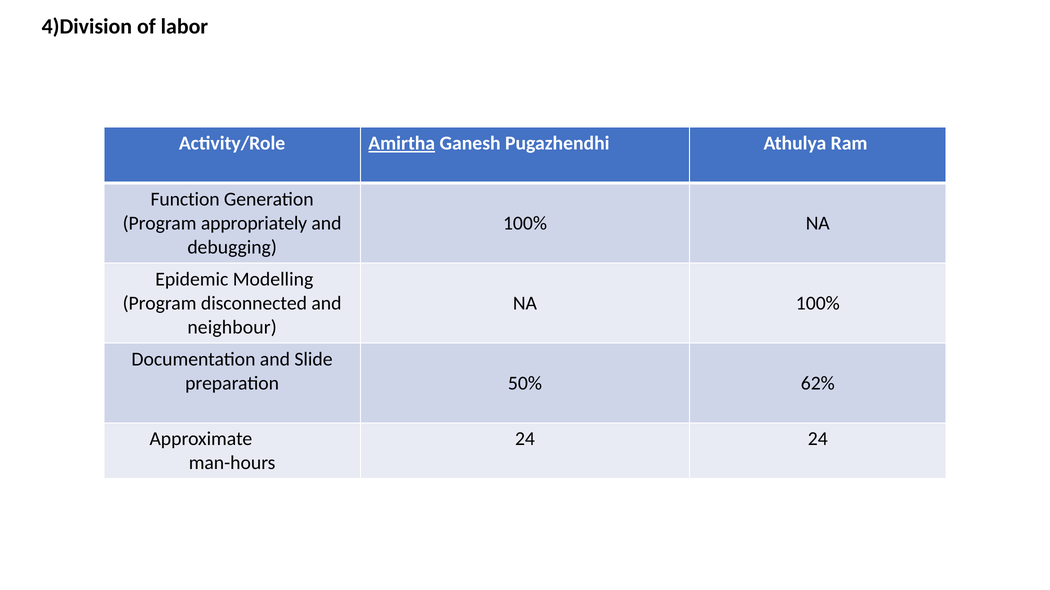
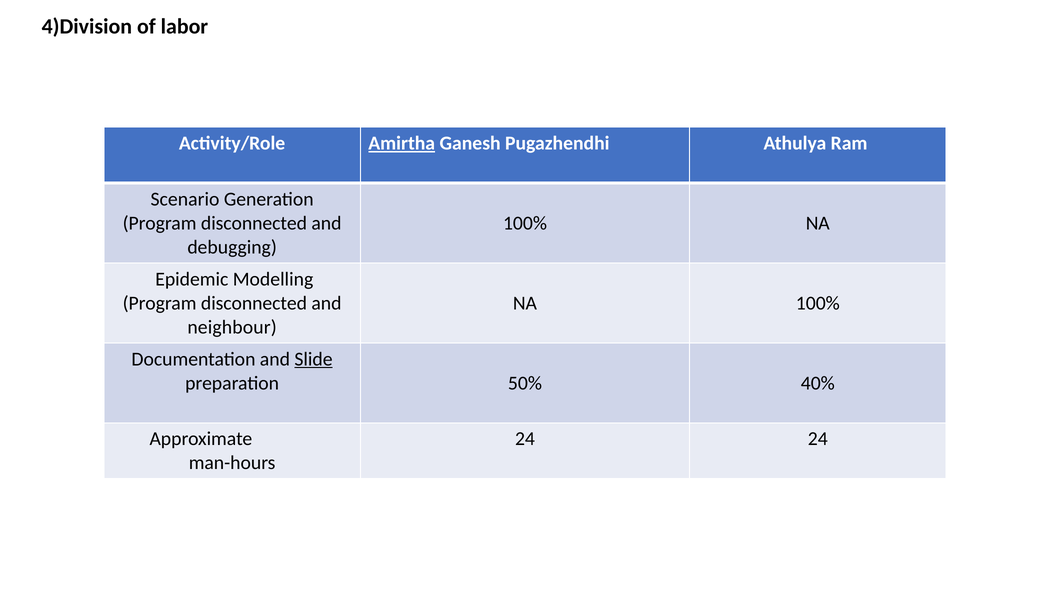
Function: Function -> Scenario (185, 199)
appropriately: appropriately -> disconnected (254, 223)
Slide underline: none -> present (313, 359)
62%: 62% -> 40% (818, 383)
